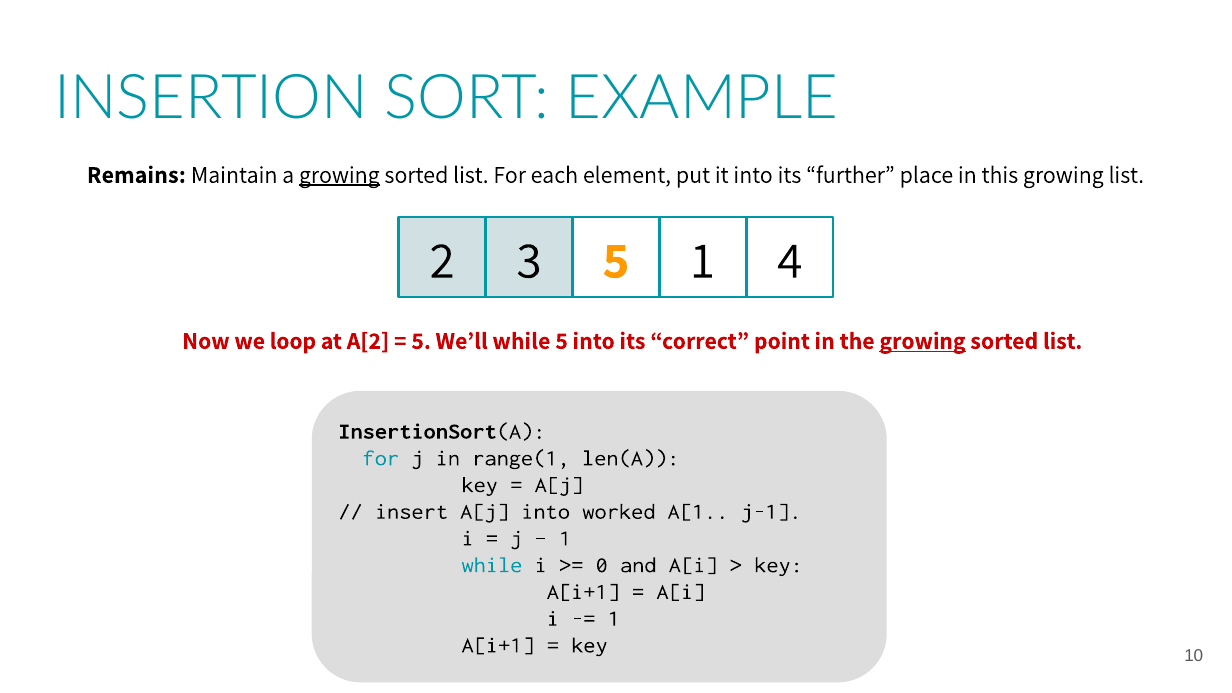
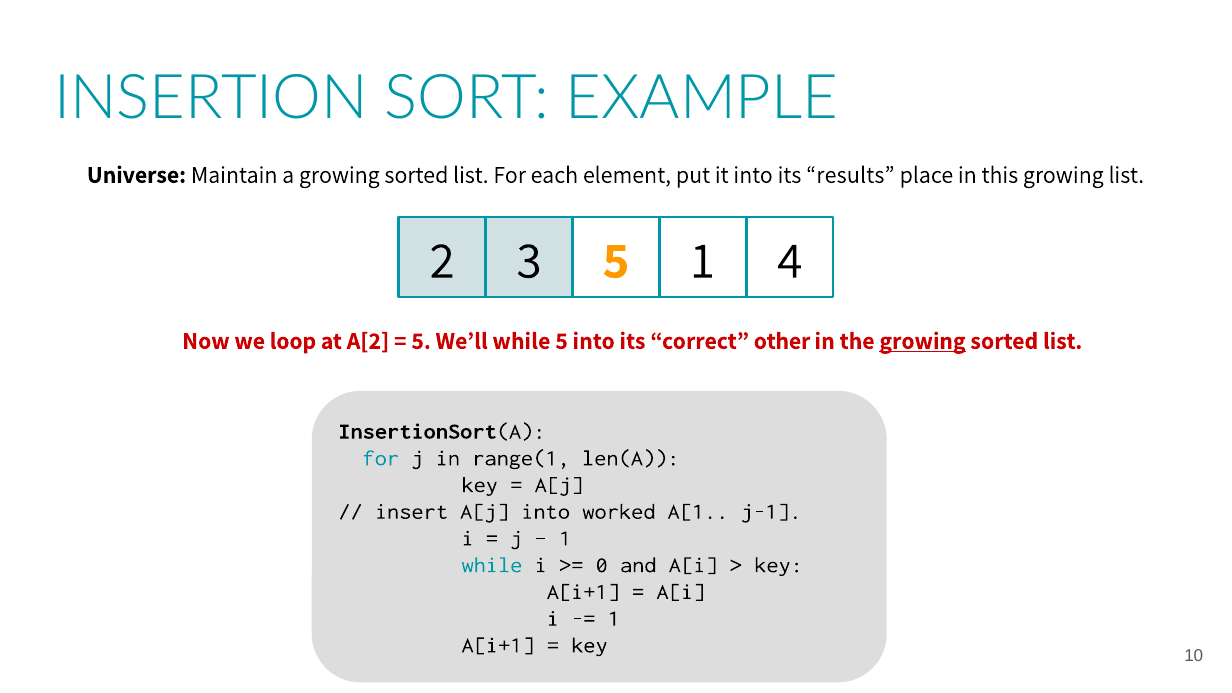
Remains: Remains -> Universe (136, 175)
growing underline: present -> none (339, 175)
further: further -> results (850, 175)
point: point -> other (782, 341)
